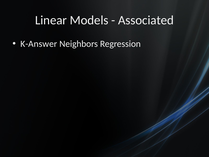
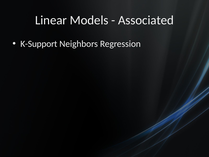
K-Answer: K-Answer -> K-Support (39, 44)
